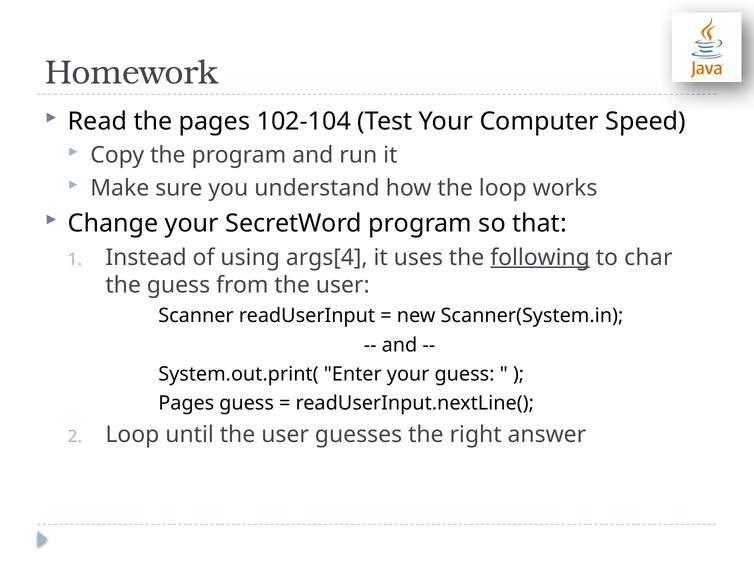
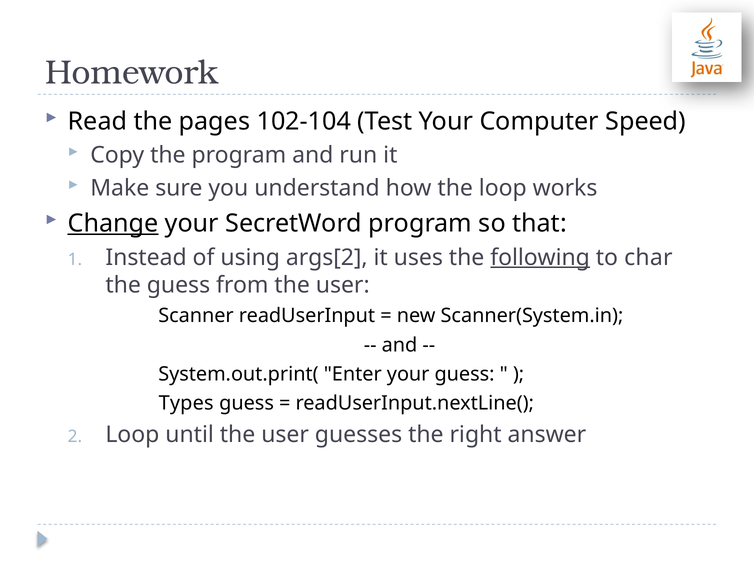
Change underline: none -> present (113, 223)
args[4: args[4 -> args[2 (327, 257)
Pages: Pages -> Types (186, 403)
